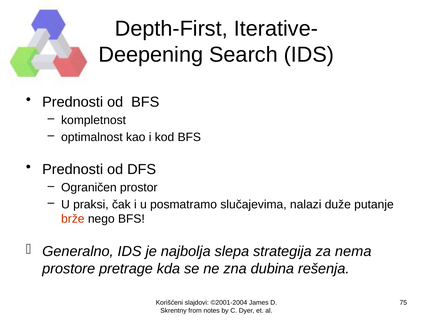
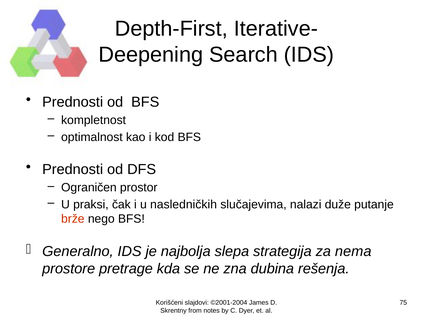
posmatramo: posmatramo -> nasledničkih (184, 204)
